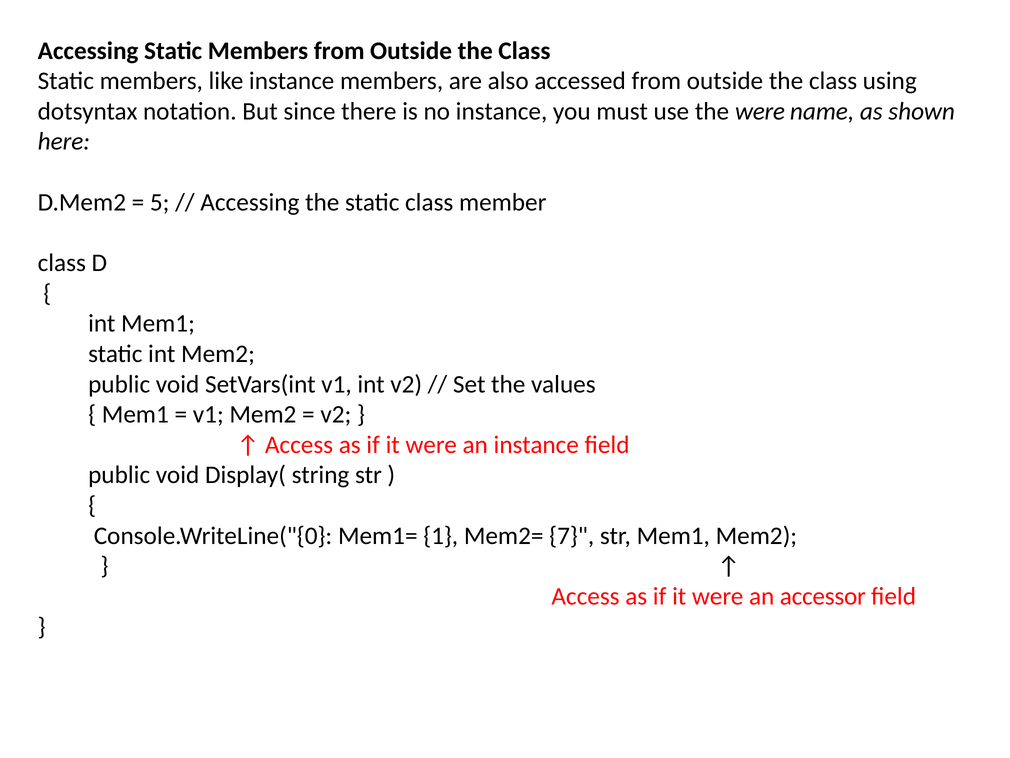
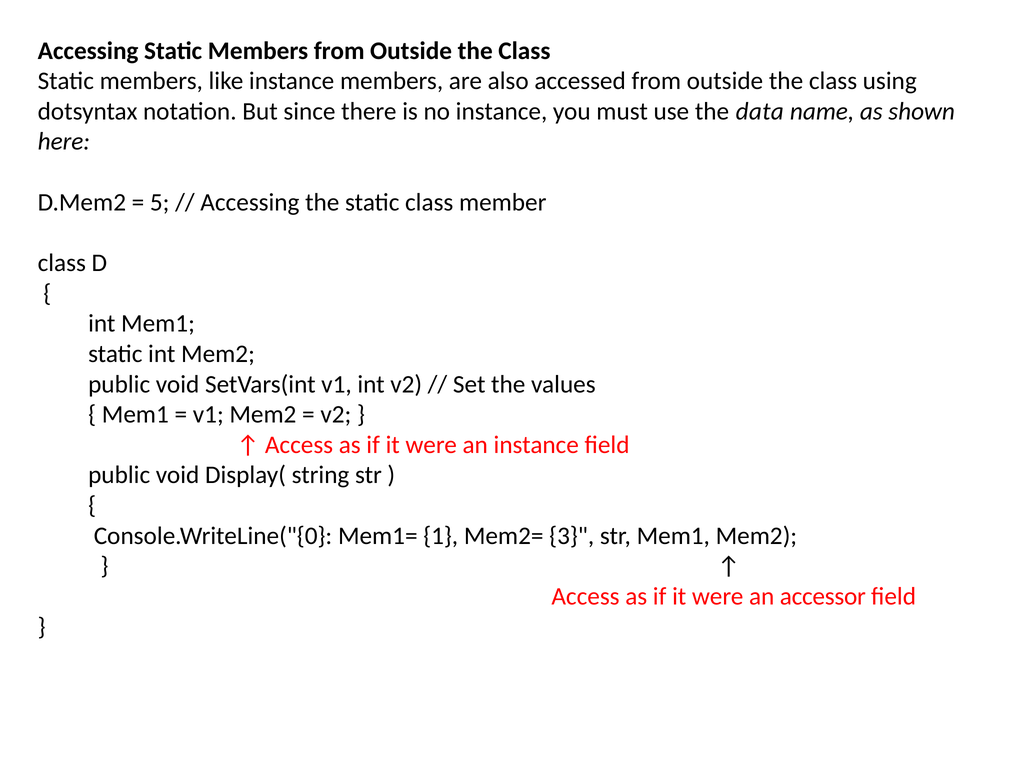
the were: were -> data (760, 111)
7: 7 -> 3 (572, 535)
